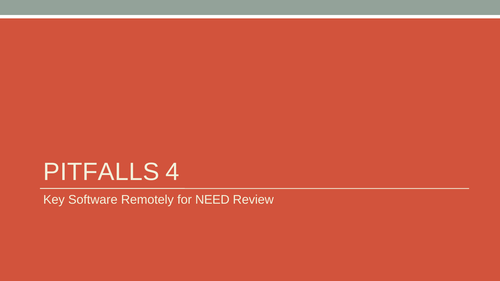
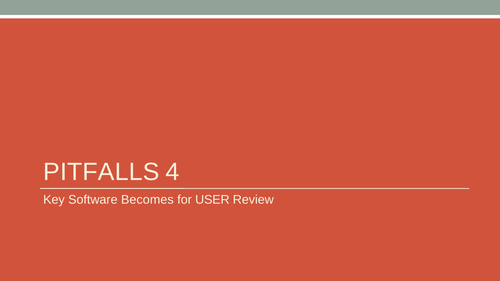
Remotely: Remotely -> Becomes (147, 200)
NEED: NEED -> USER (212, 200)
